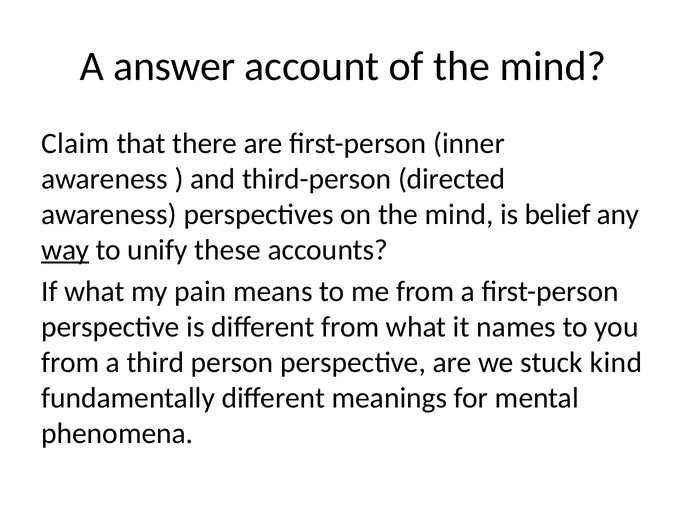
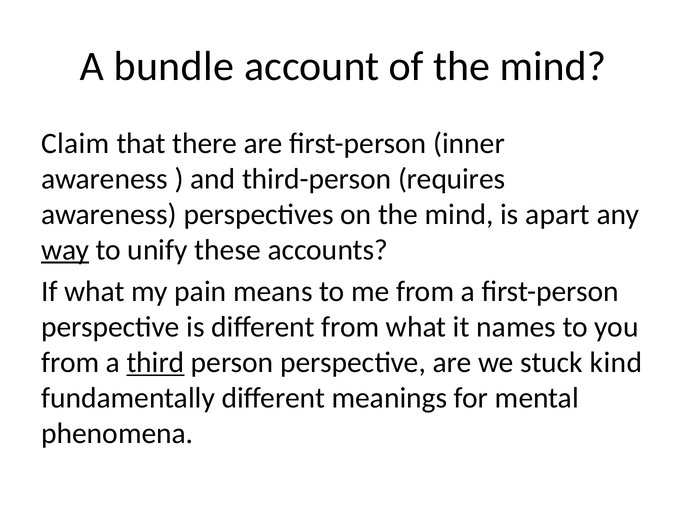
answer: answer -> bundle (174, 67)
directed: directed -> requires (452, 179)
belief: belief -> apart (558, 215)
third underline: none -> present (155, 363)
